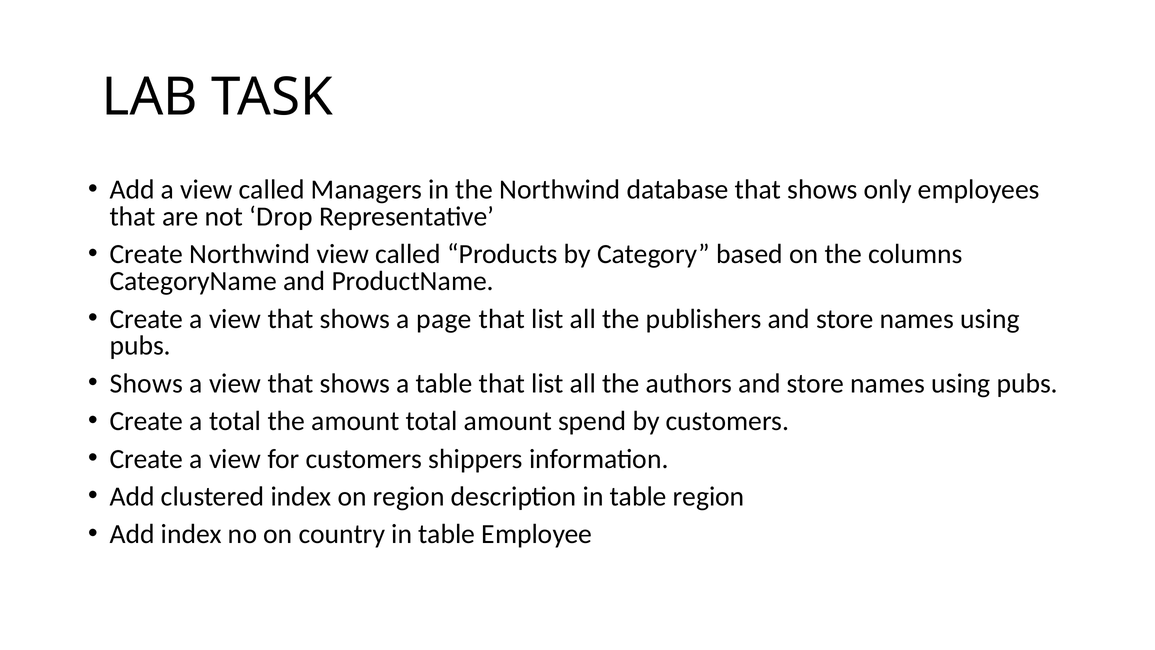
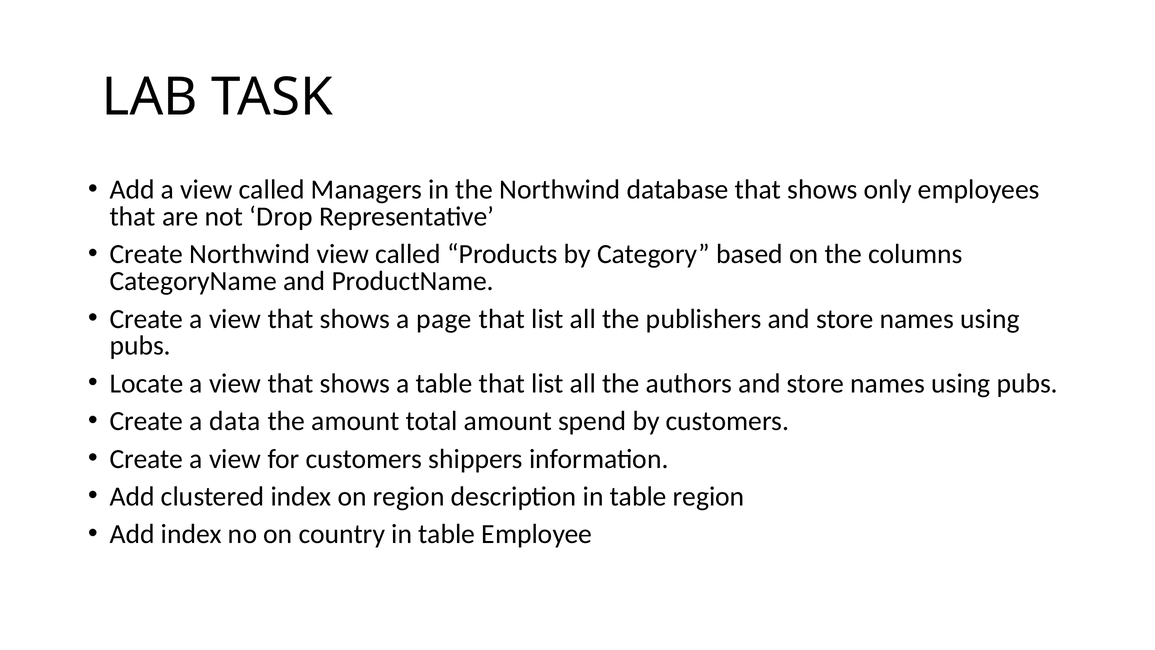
Shows: Shows -> Locate (146, 383)
a total: total -> data (235, 421)
